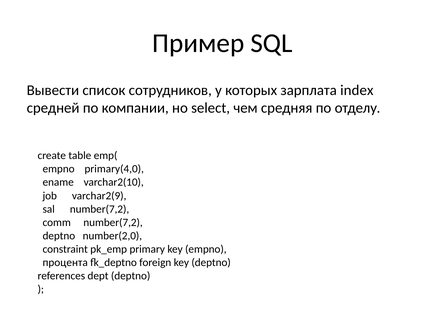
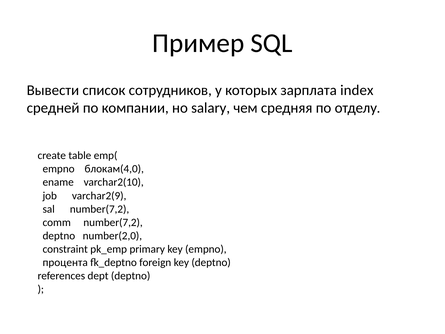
select: select -> salary (211, 108)
primary(4,0: primary(4,0 -> блокам(4,0 (114, 169)
